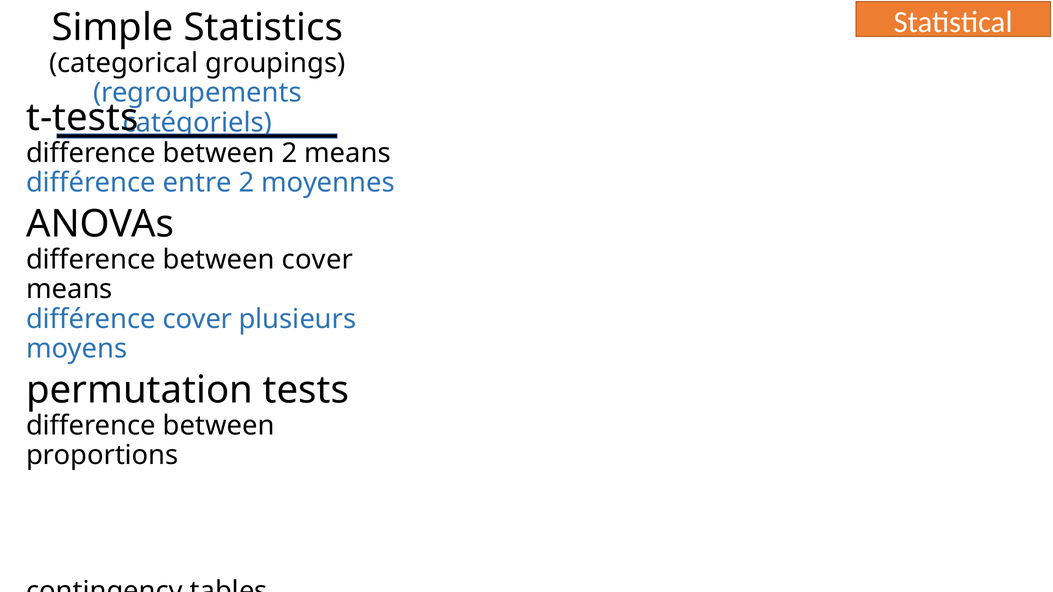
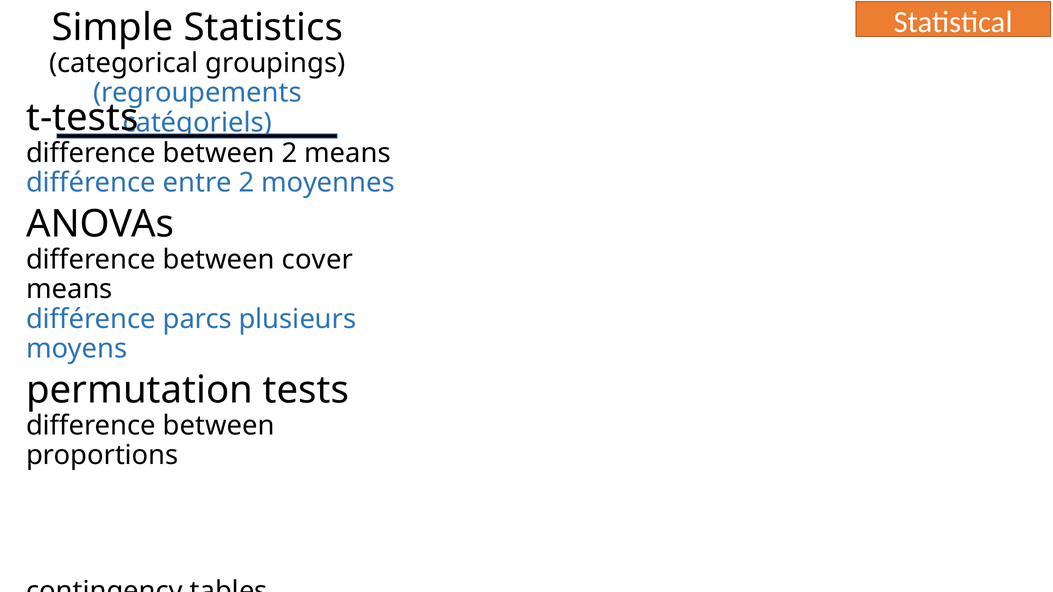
différence cover: cover -> parcs (197, 319)
